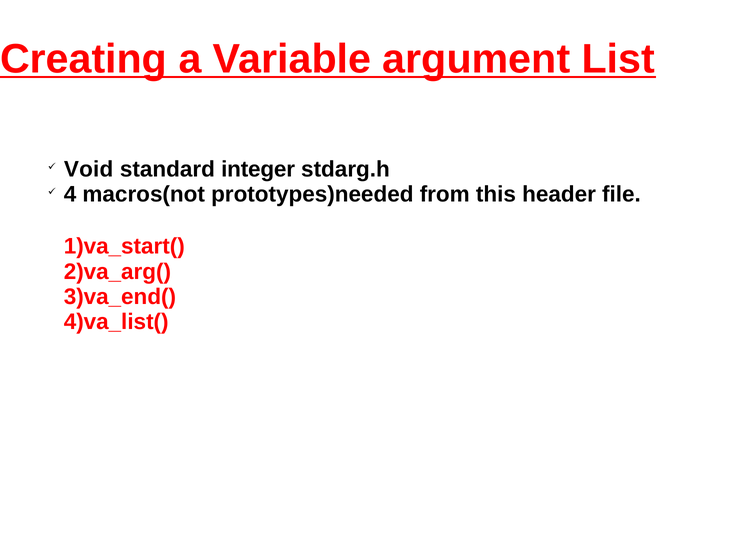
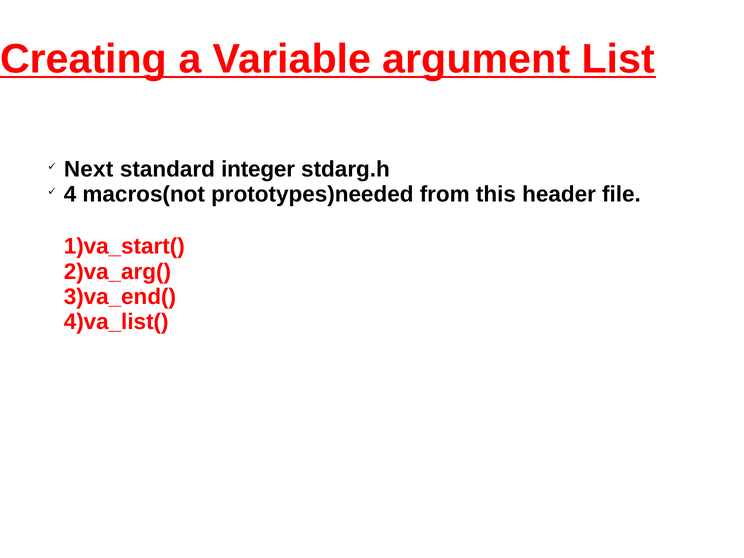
Void: Void -> Next (89, 169)
